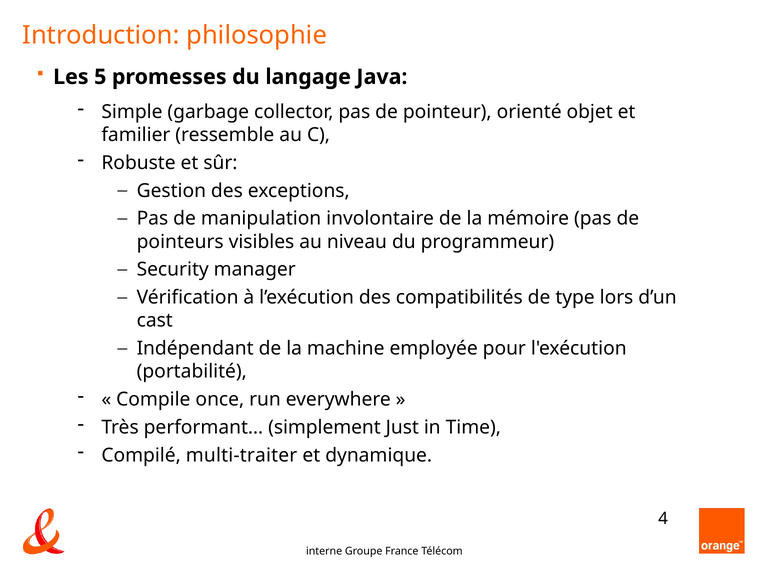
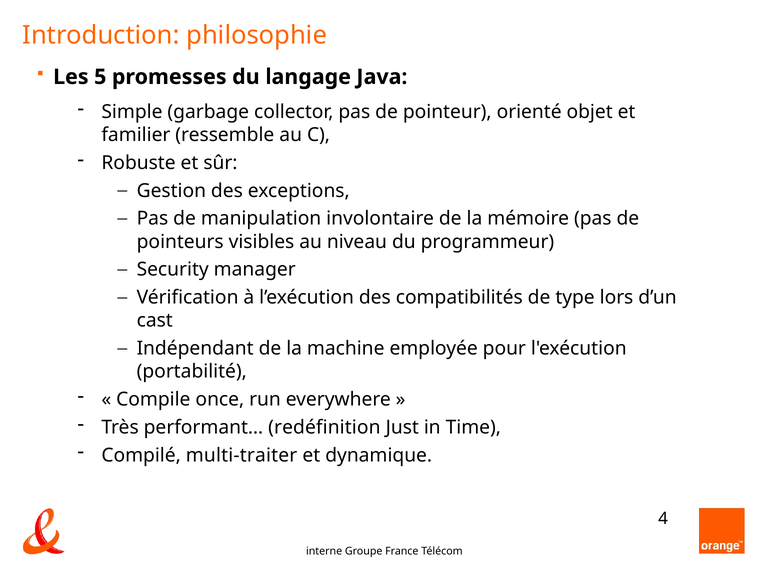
simplement: simplement -> redéfinition (324, 427)
